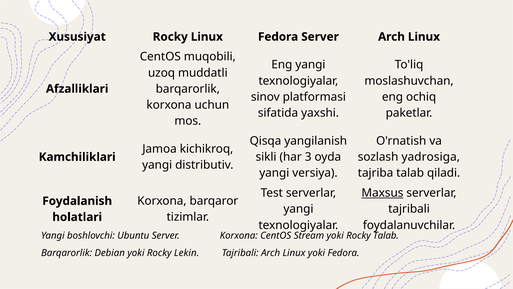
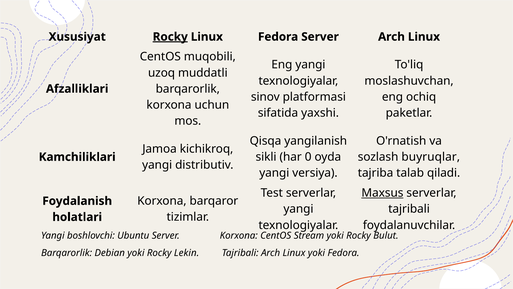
Rocky underline: none -> present (170, 37)
3: 3 -> 0 (308, 157)
yadrosiga: yadrosiga -> buyruqlar (431, 157)
Rocky Talab: Talab -> Bulut (386, 235)
